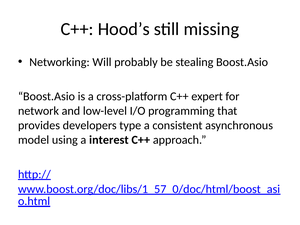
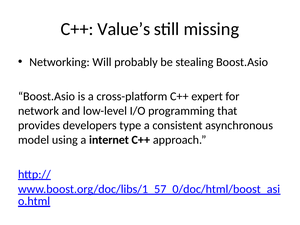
Hood’s: Hood’s -> Value’s (124, 29)
interest: interest -> internet (109, 140)
